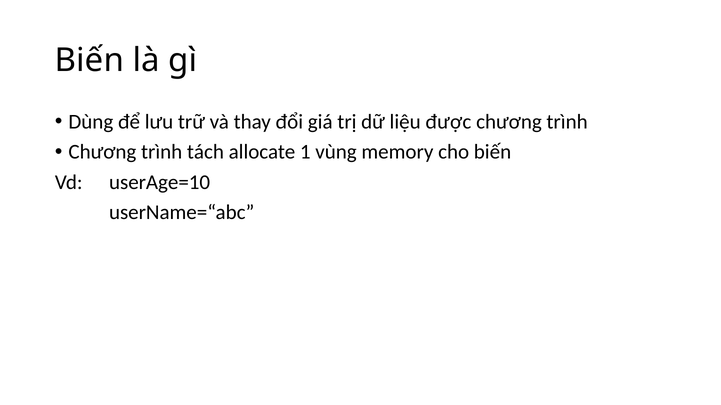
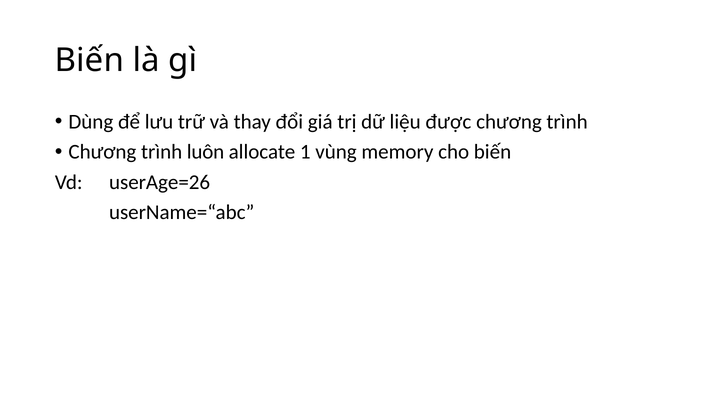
tách: tách -> luôn (206, 152)
userAge=10: userAge=10 -> userAge=26 (160, 182)
